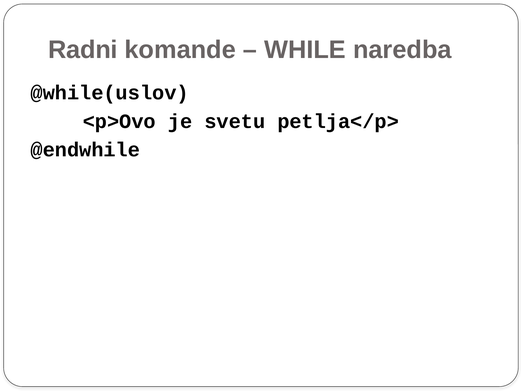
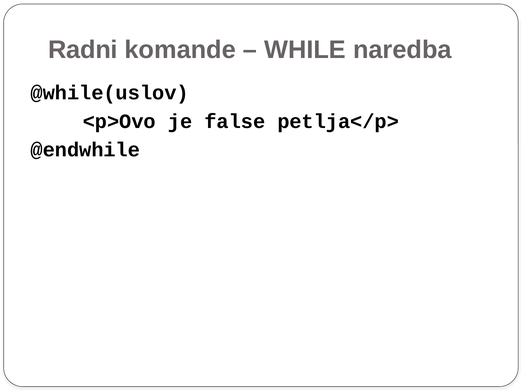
svetu: svetu -> false (235, 121)
